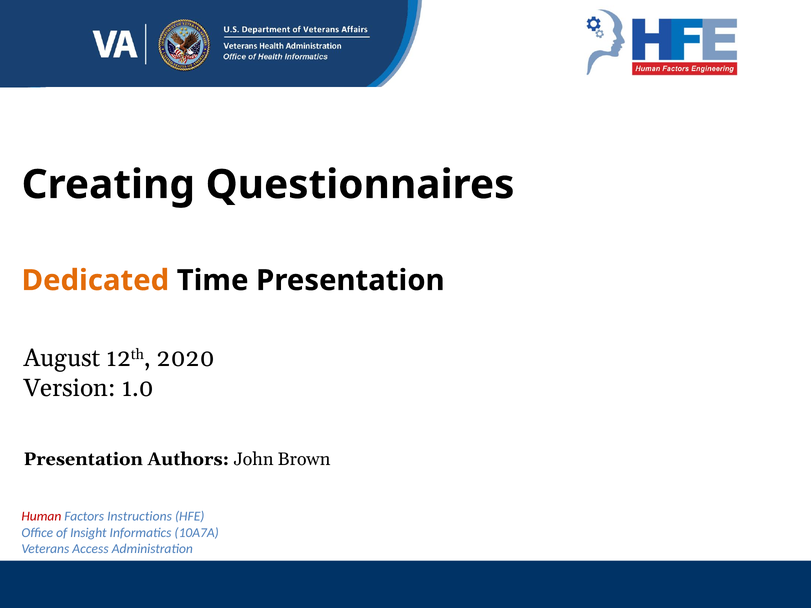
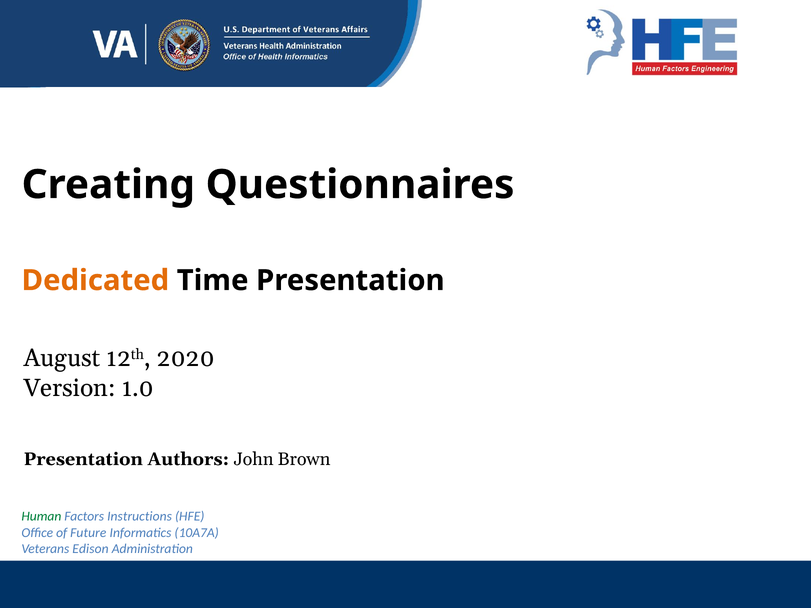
Human colour: red -> green (41, 517)
Insight: Insight -> Future (88, 533)
Access: Access -> Edison (90, 549)
